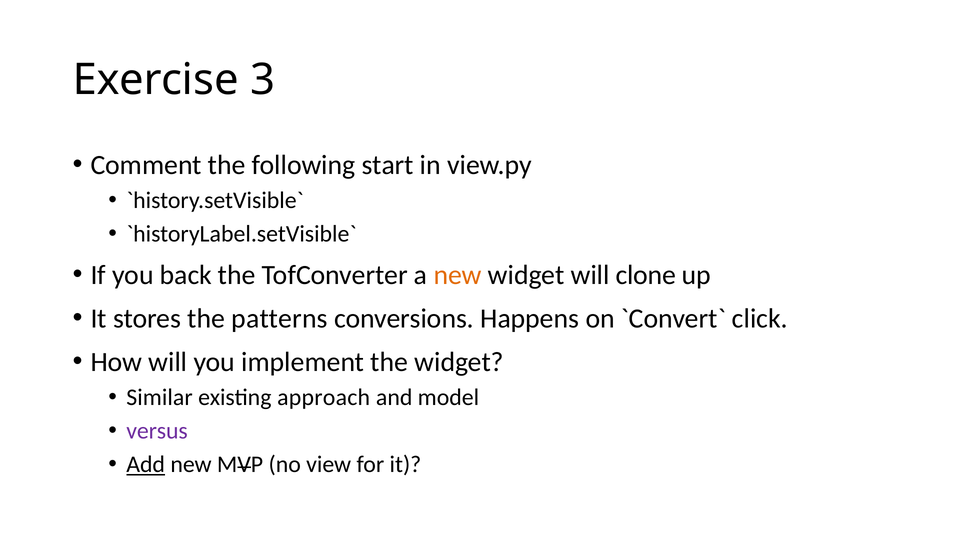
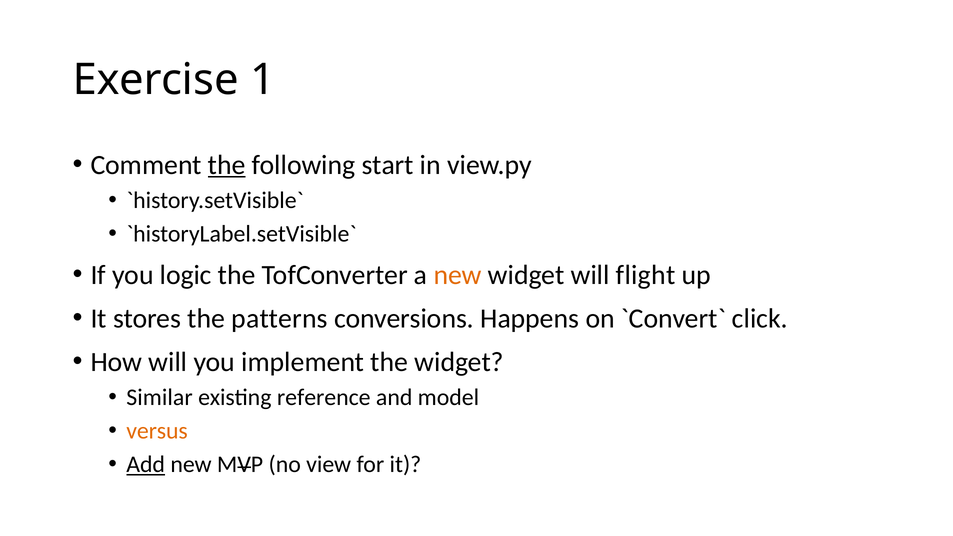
3: 3 -> 1 (263, 80)
the underline: none -> present (227, 165)
back: back -> logic (186, 275)
clone: clone -> flight (646, 275)
approach: approach -> reference (324, 398)
versus colour: purple -> orange (157, 431)
